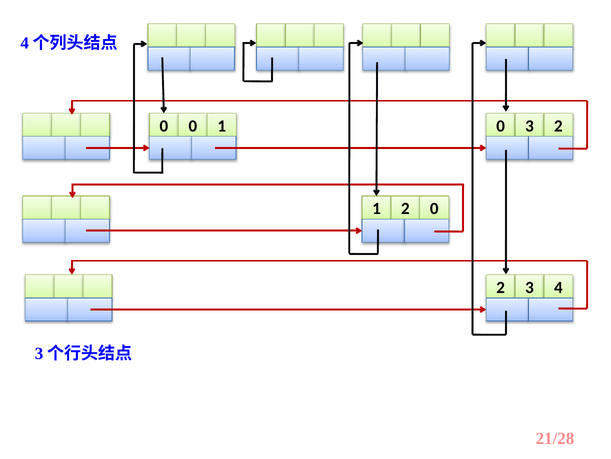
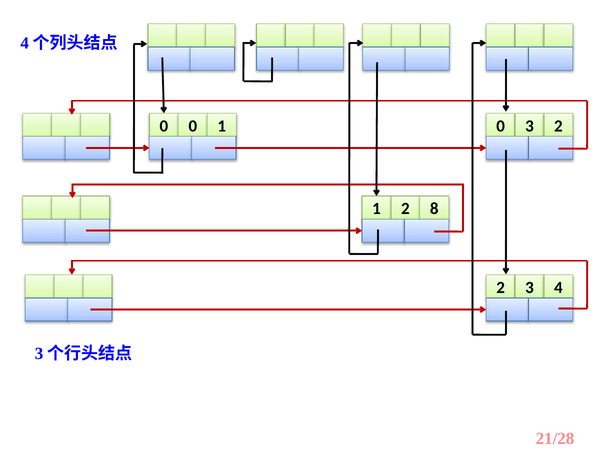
0: 0 -> 8 (434, 208)
